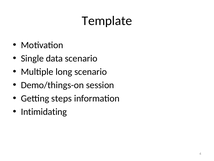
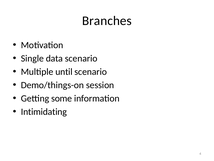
Template: Template -> Branches (107, 21)
long: long -> until (64, 72)
steps: steps -> some (62, 98)
